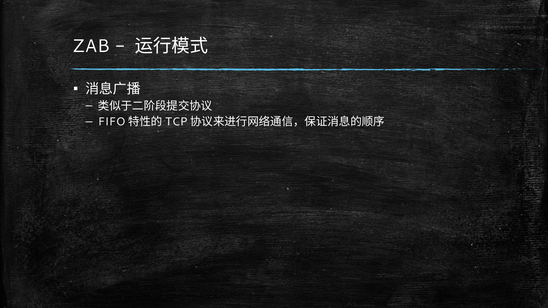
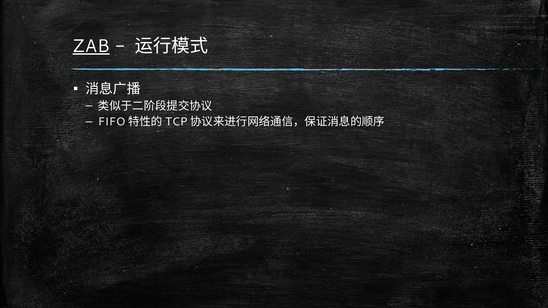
ZAB underline: none -> present (91, 46)
